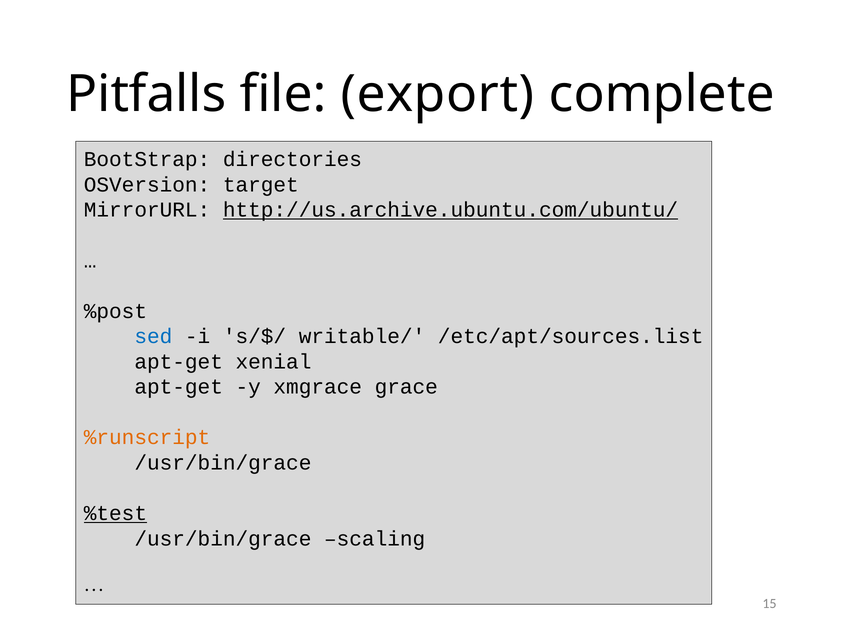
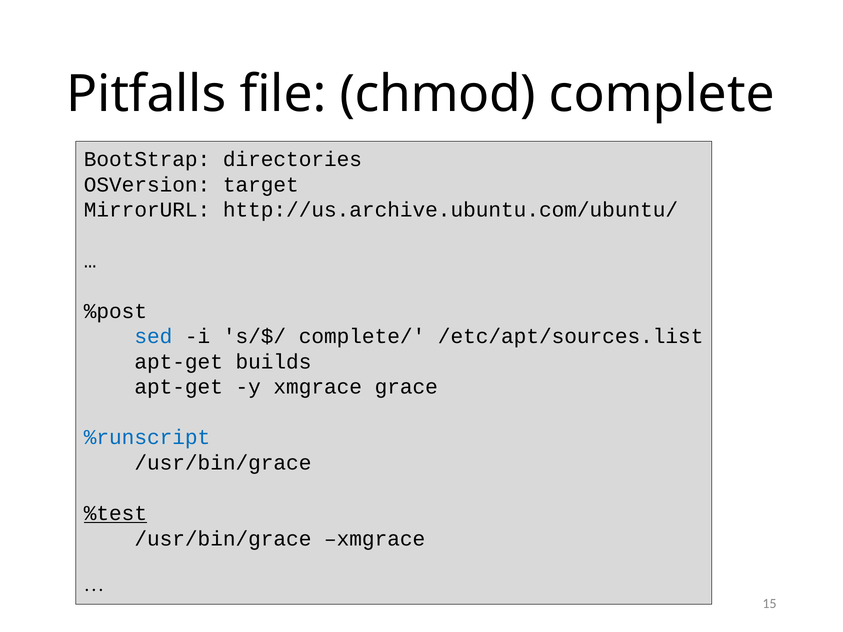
export: export -> chmod (438, 94)
http://us.archive.ubuntu.com/ubuntu/ underline: present -> none (451, 210)
writable/: writable/ -> complete/ (362, 337)
xenial: xenial -> builds (273, 362)
%runscript colour: orange -> blue (147, 438)
/usr/bin/grace scaling: scaling -> xmgrace (375, 539)
